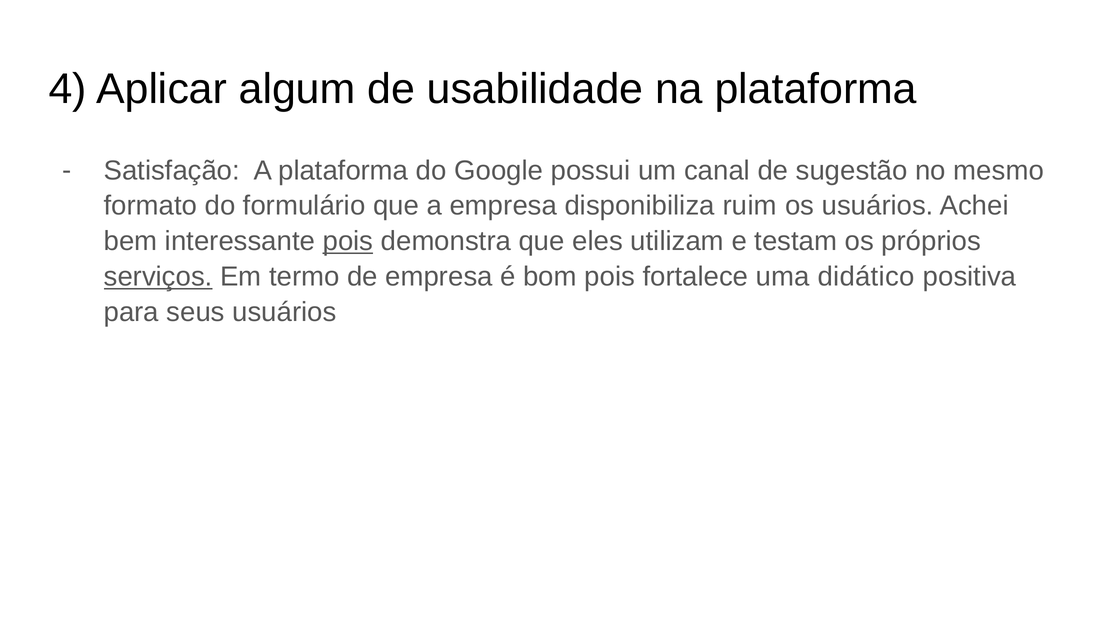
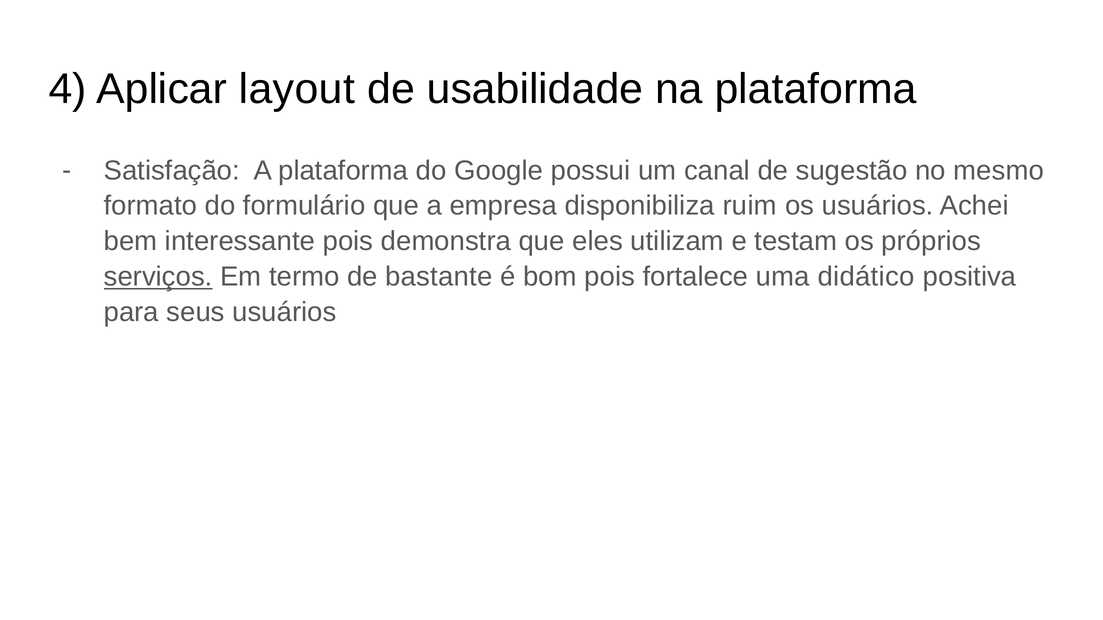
algum: algum -> layout (297, 89)
pois underline: present -> none (348, 242)
de empresa: empresa -> bastante (439, 277)
